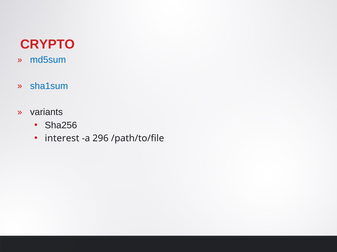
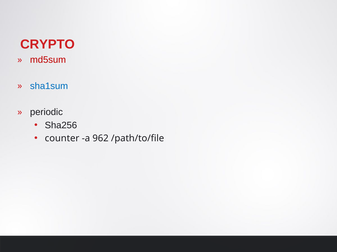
md5sum colour: blue -> red (48, 60)
variants: variants -> periodic (46, 112)
interest: interest -> counter (62, 139)
296: 296 -> 962 (101, 139)
